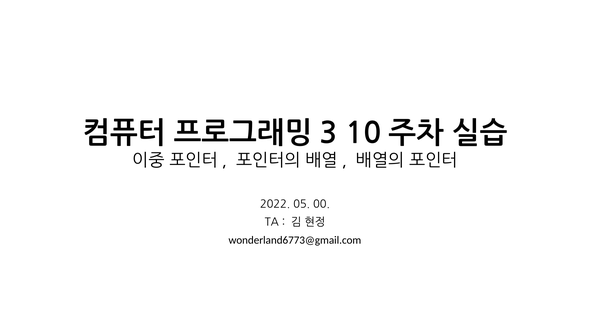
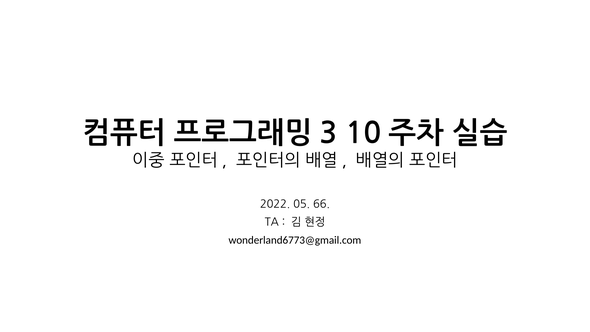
00: 00 -> 66 (321, 204)
